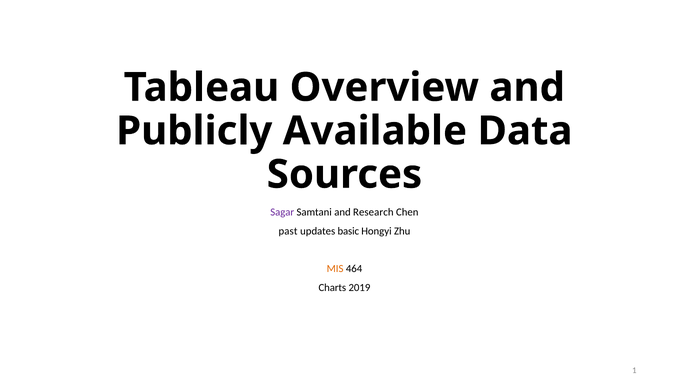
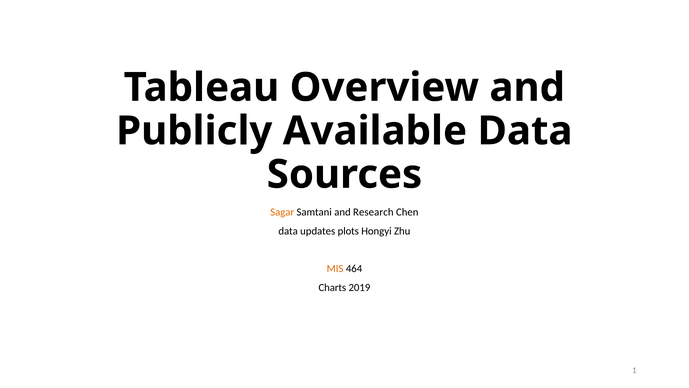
Sagar colour: purple -> orange (282, 212)
past: past -> data (288, 231)
basic: basic -> plots (348, 231)
